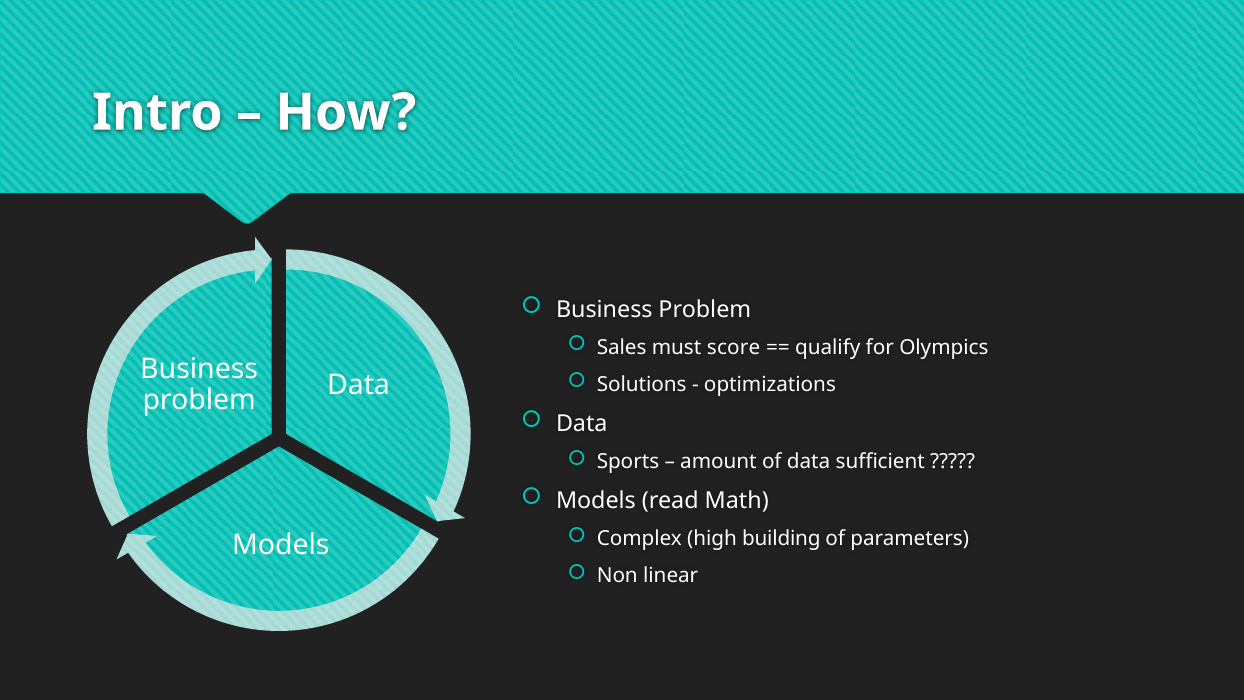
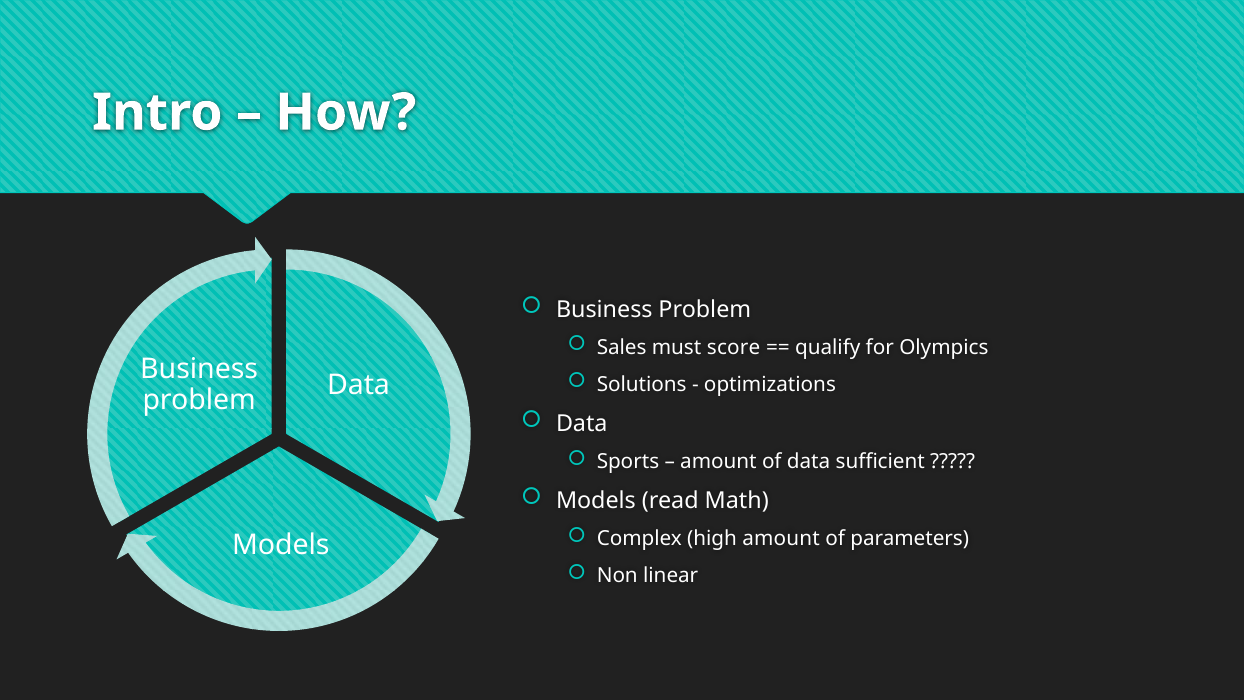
high building: building -> amount (781, 539)
